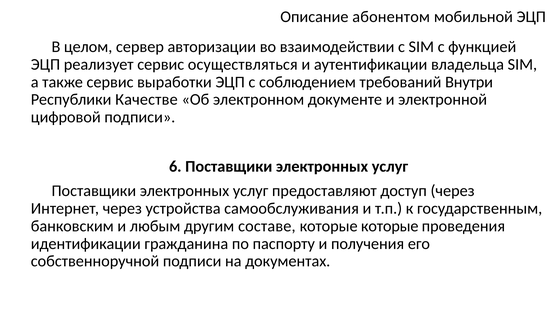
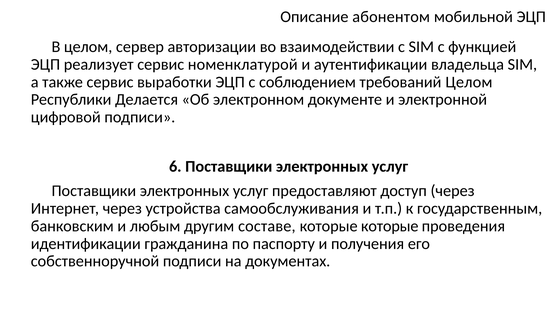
осуществляться: осуществляться -> номенклатурой (243, 64)
требований Внутри: Внутри -> Целом (469, 82)
Качестве: Качестве -> Делается (147, 100)
